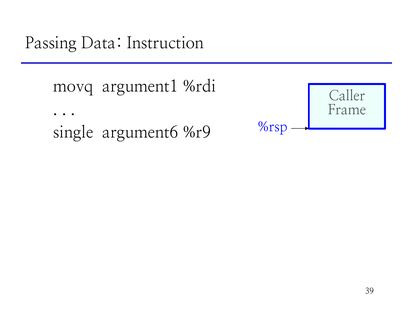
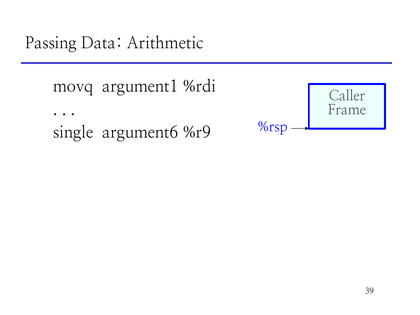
Instruction: Instruction -> Arithmetic (165, 43)
